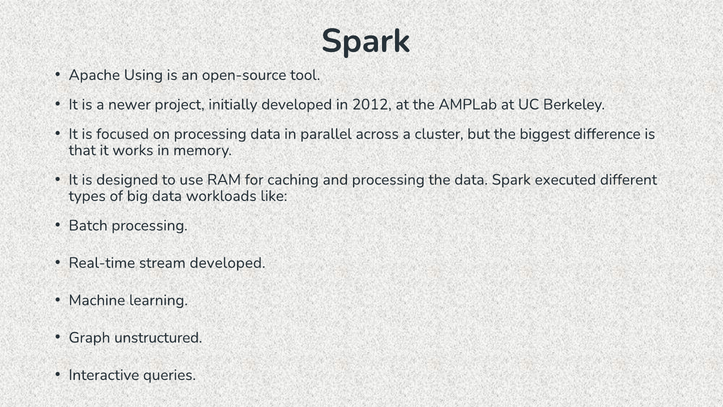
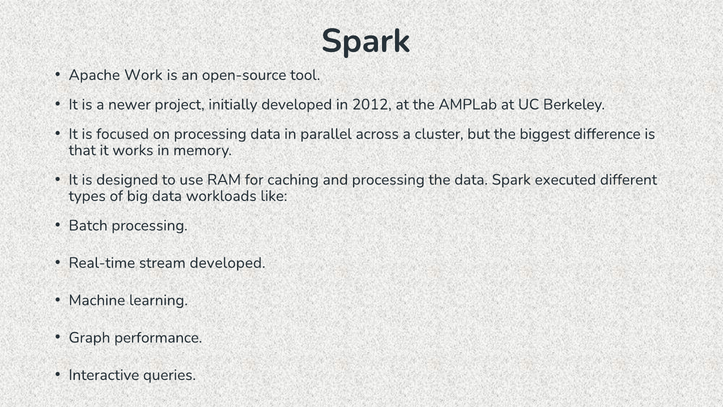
Using: Using -> Work (143, 75)
unstructured: unstructured -> performance (158, 337)
